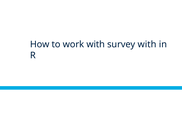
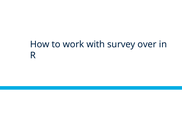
survey with: with -> over (147, 44)
